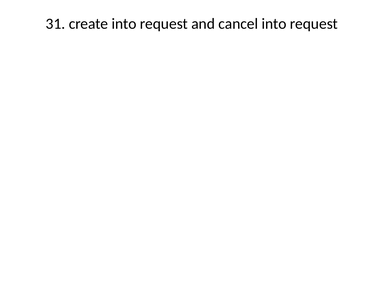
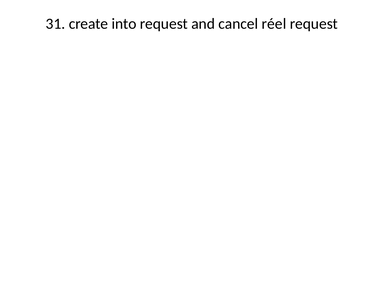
cancel into: into -> réel (274, 24)
